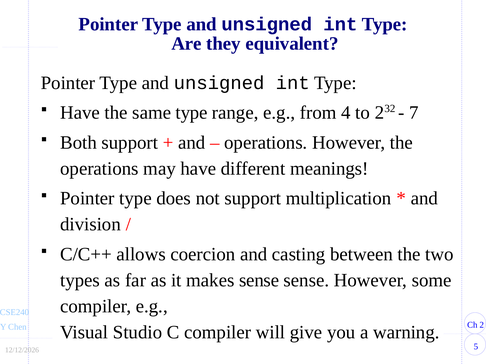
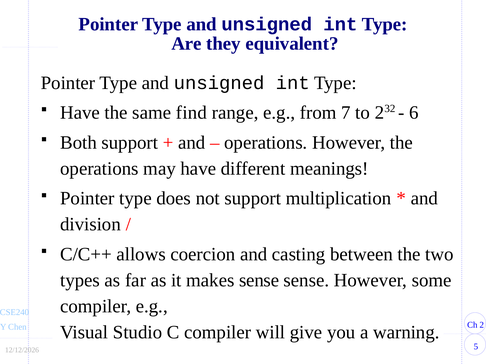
same type: type -> find (191, 113)
4: 4 -> 7 (346, 113)
7: 7 -> 6 (414, 113)
